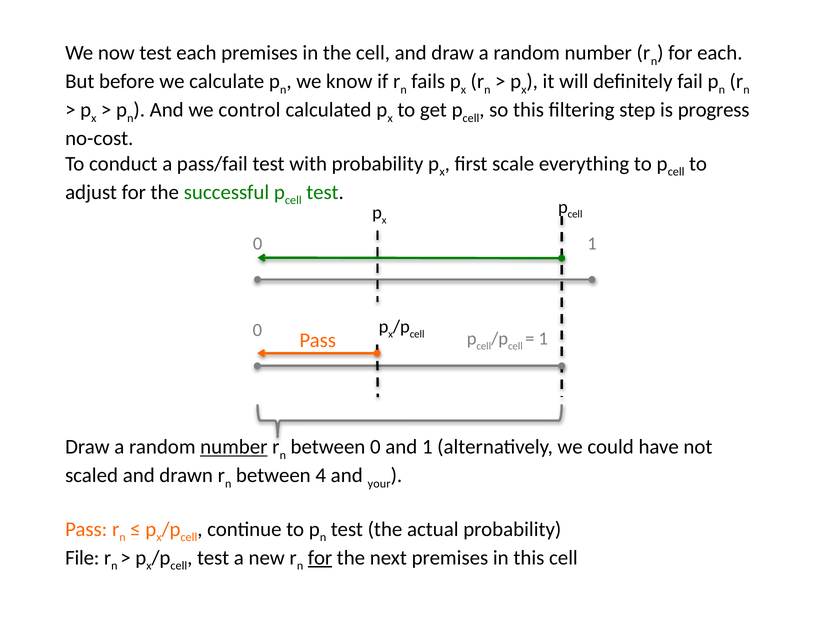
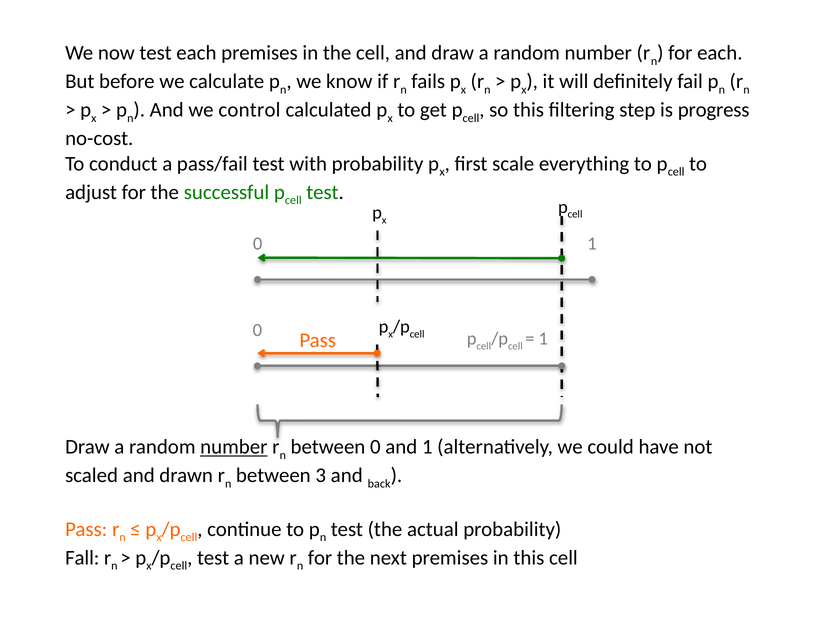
4: 4 -> 3 (321, 476)
your: your -> back (379, 484)
File: File -> Fall (82, 558)
for underline: present -> none (320, 558)
